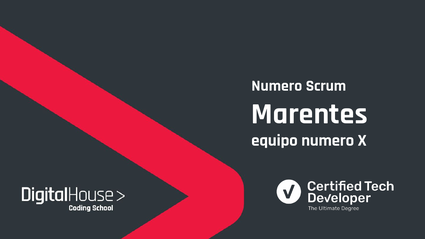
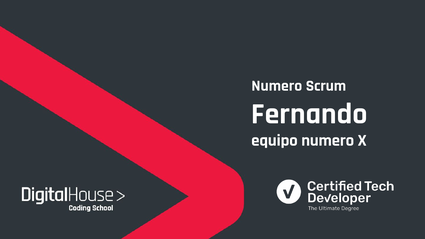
Marentes: Marentes -> Fernando (309, 114)
